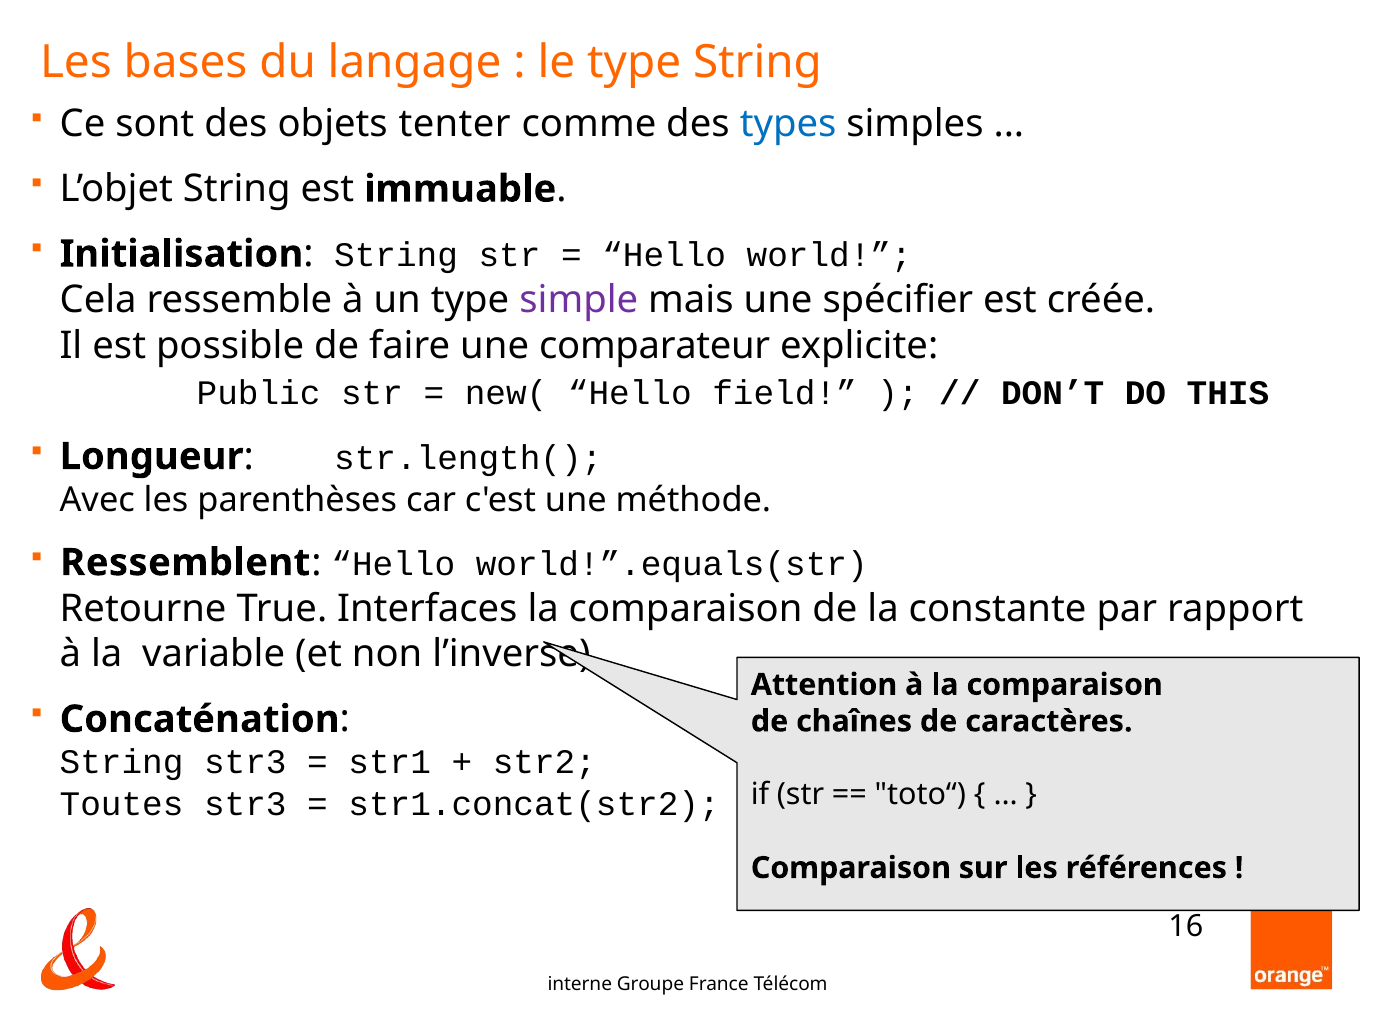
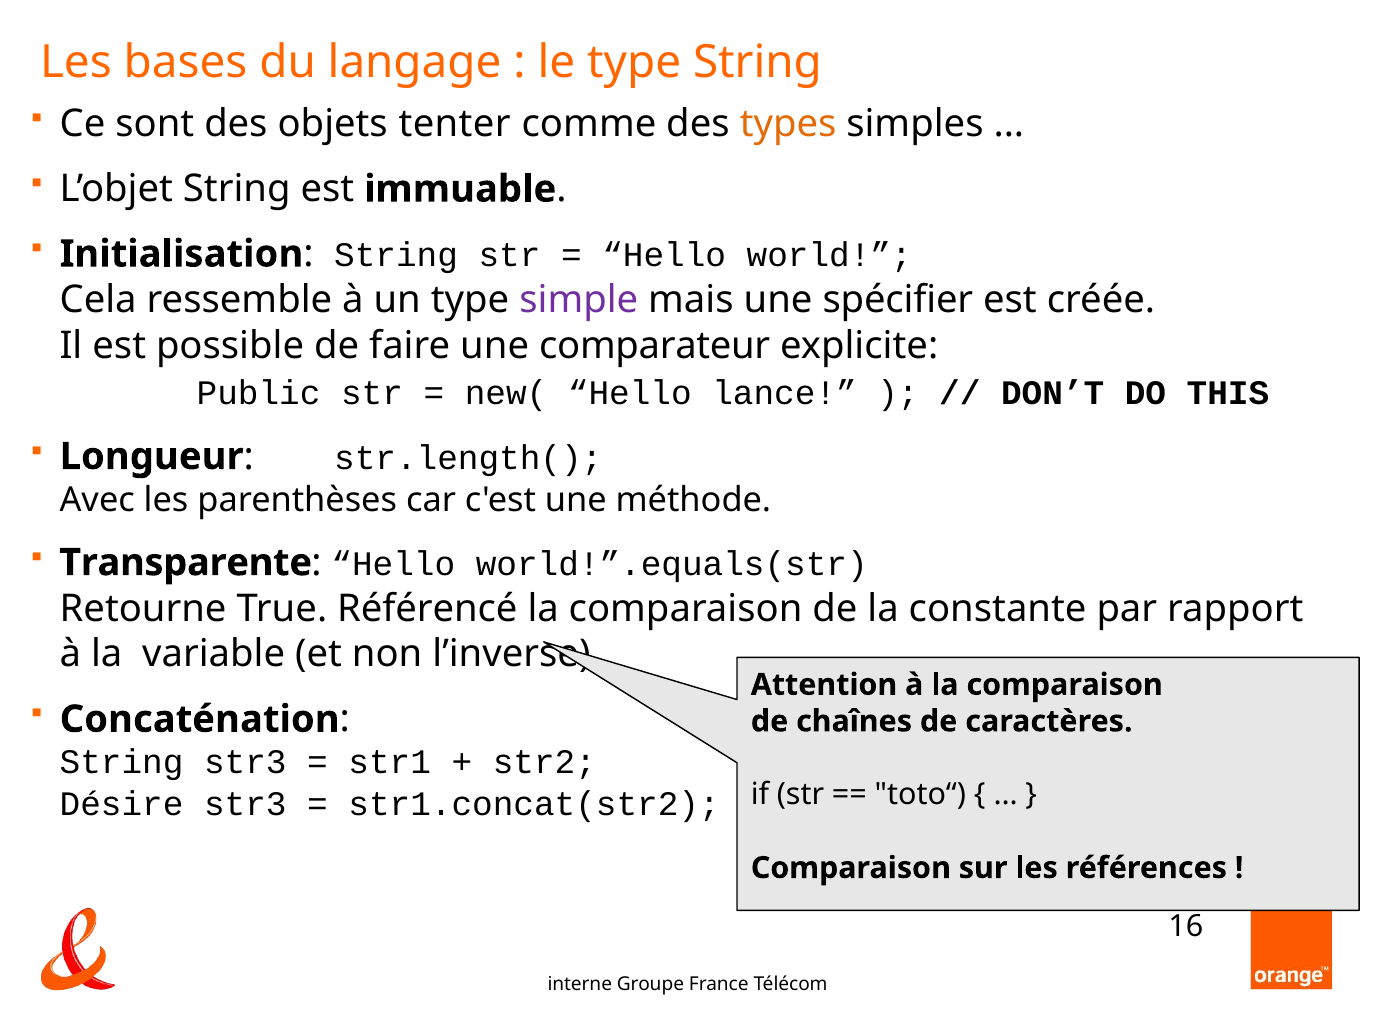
types colour: blue -> orange (788, 124)
field: field -> lance (784, 393)
Ressemblent: Ressemblent -> Transparente (186, 563)
Interfaces: Interfaces -> Référencé (427, 609)
Toutes: Toutes -> Désire (122, 804)
